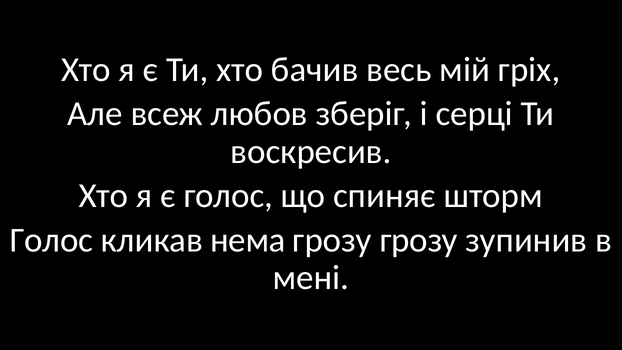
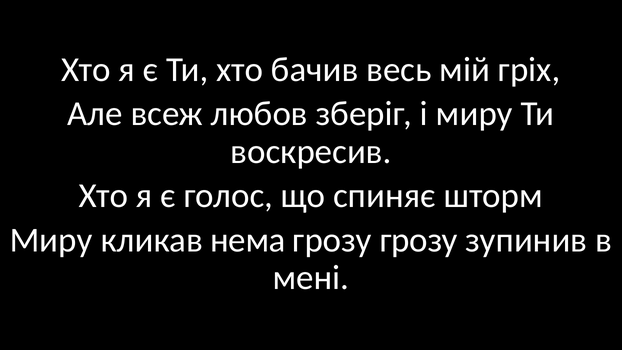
і серці: серці -> миру (474, 114)
Голос: Голос -> Миру (51, 240)
